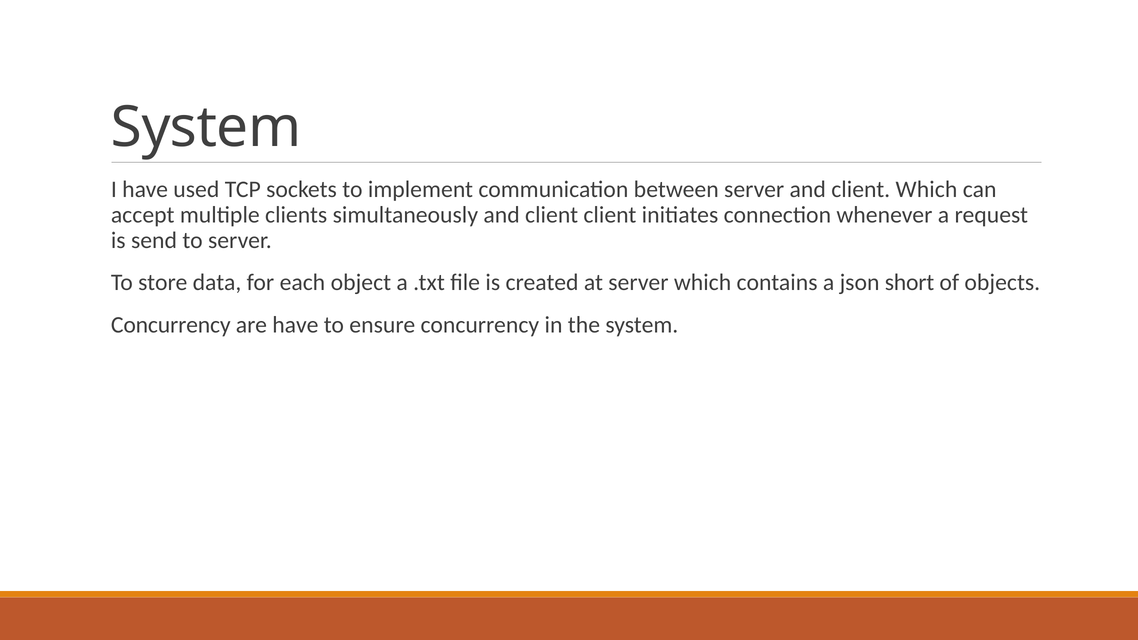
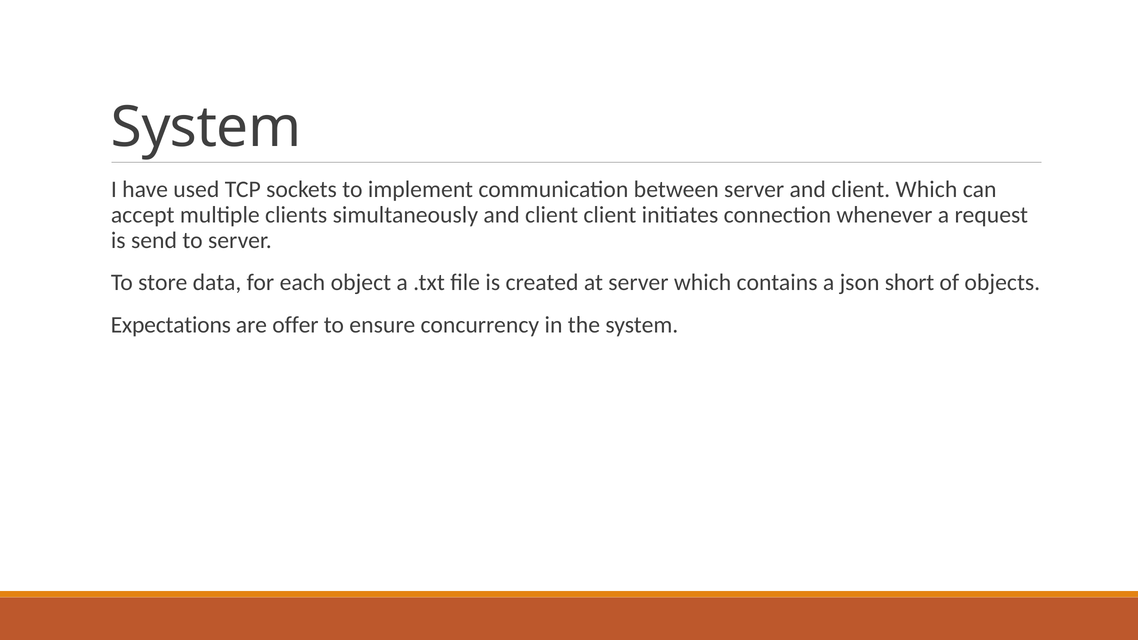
Concurrency: Concurrency -> Expectations (171, 325)
are have: have -> offer (295, 325)
